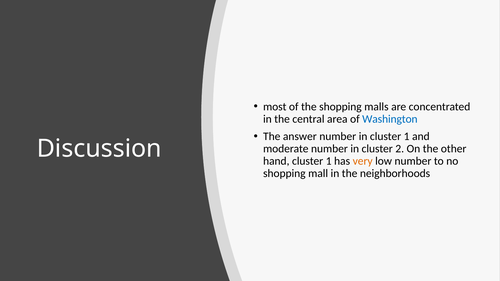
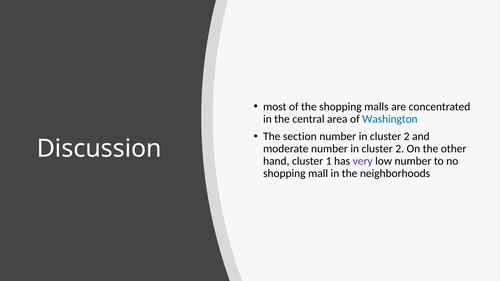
answer: answer -> section (300, 137)
1: 1 -> 2 (407, 137)
very colour: orange -> purple (363, 161)
